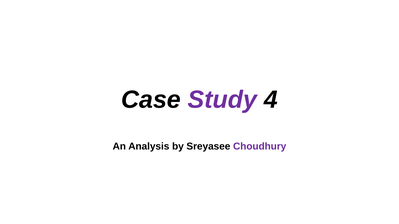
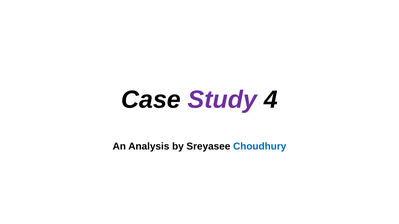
Choudhury colour: purple -> blue (260, 147)
